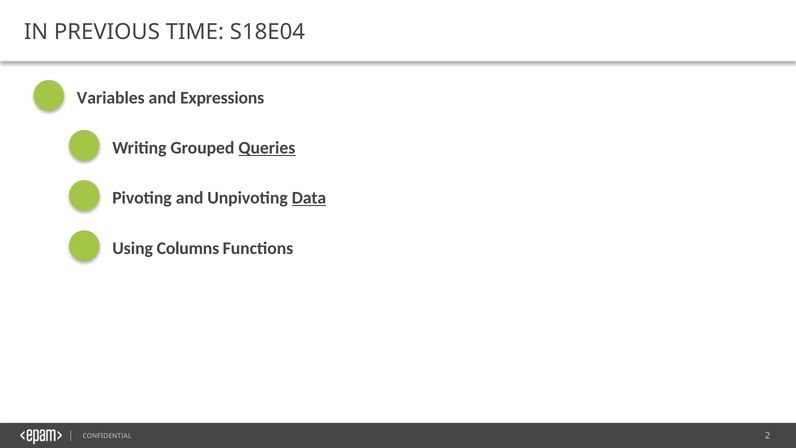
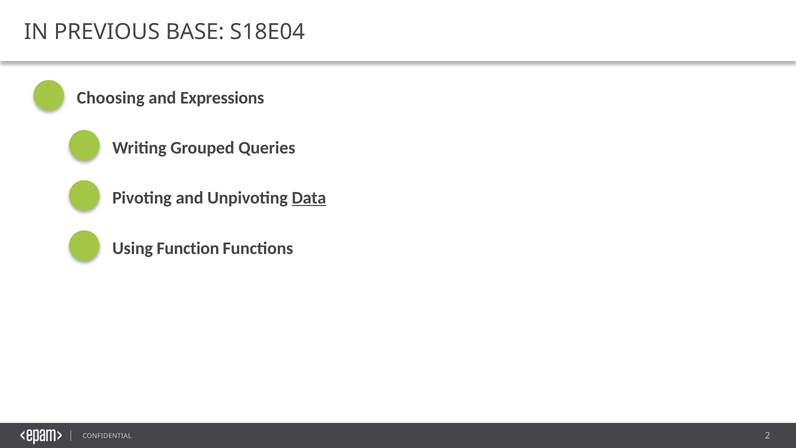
TIME: TIME -> BASE (195, 32)
Variables: Variables -> Choosing (111, 98)
Queries underline: present -> none (267, 148)
Columns: Columns -> Function (188, 248)
